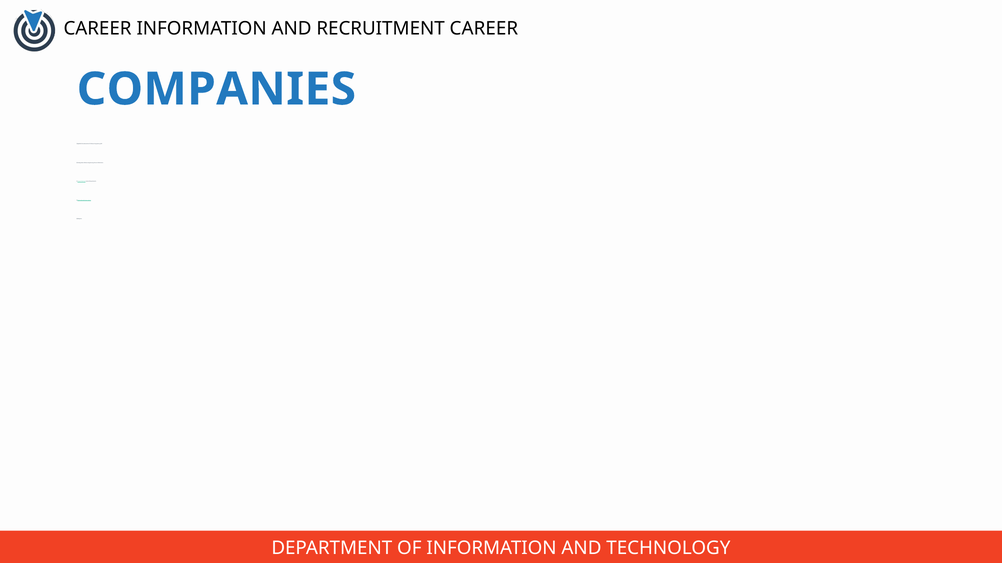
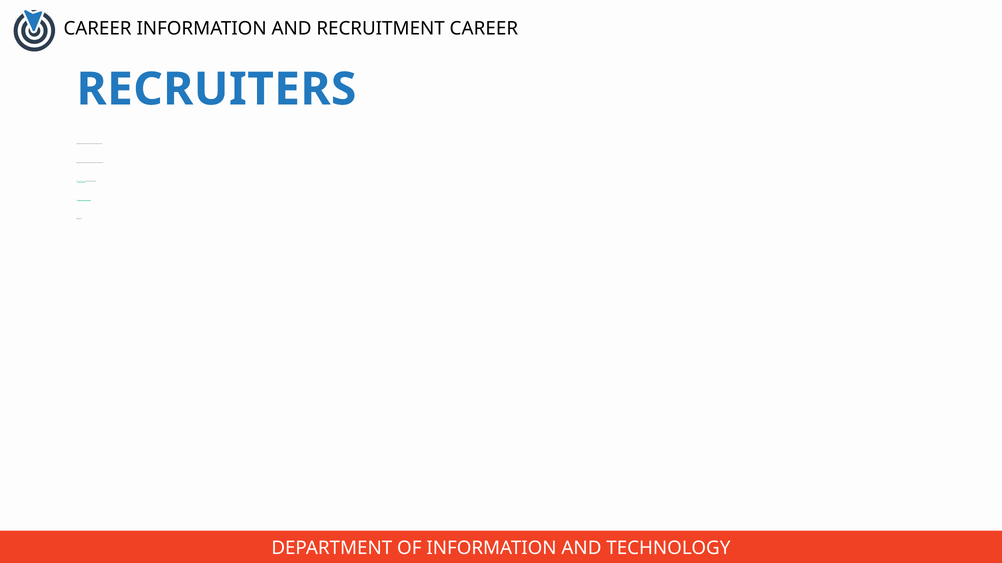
COMPANIES: COMPANIES -> RECRUITERS (216, 89)
